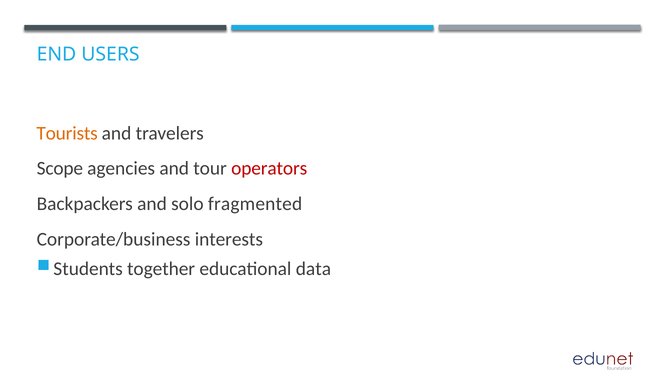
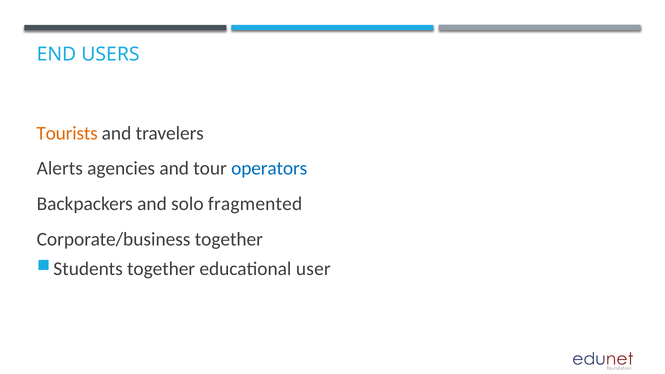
Scope: Scope -> Alerts (60, 169)
operators colour: red -> blue (269, 169)
Corporate/business interests: interests -> together (229, 239)
data: data -> user (313, 269)
